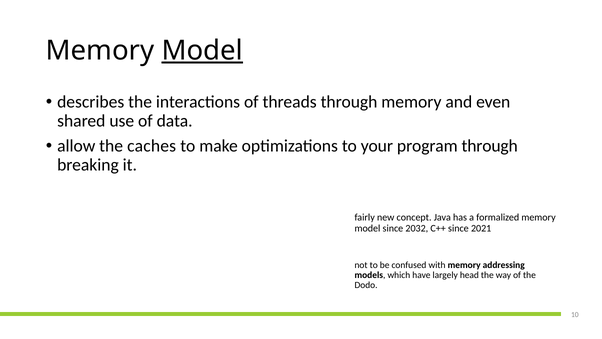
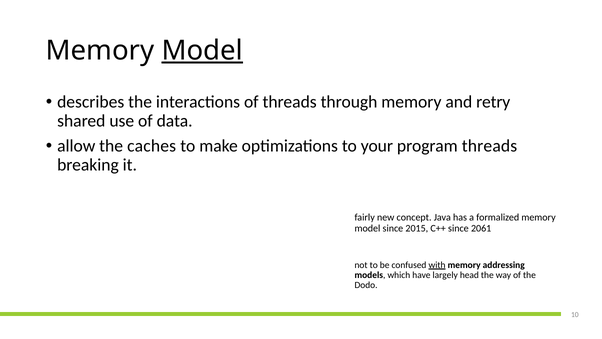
even: even -> retry (493, 102)
program through: through -> threads (489, 146)
2032: 2032 -> 2015 (417, 228)
2021: 2021 -> 2061 (481, 228)
with underline: none -> present (437, 265)
